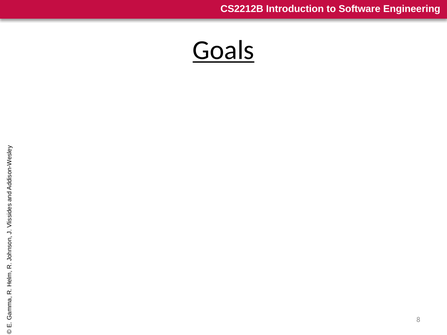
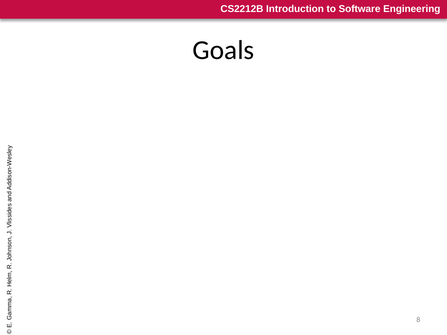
Goals underline: present -> none (223, 50)
